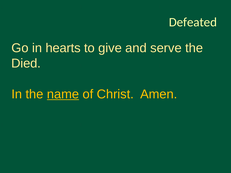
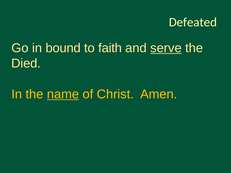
hearts: hearts -> bound (63, 48)
give: give -> faith (110, 48)
serve underline: none -> present (166, 48)
